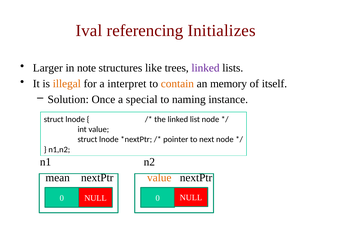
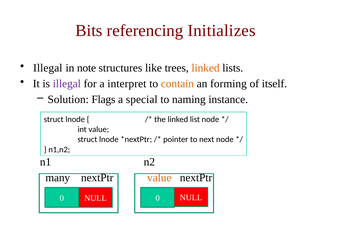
Ival: Ival -> Bits (89, 31)
Larger: Larger -> Illegal (48, 68)
linked colour: purple -> orange (205, 68)
illegal colour: orange -> purple (67, 84)
memory: memory -> forming (228, 84)
Once: Once -> Flags (103, 100)
mean: mean -> many (58, 178)
